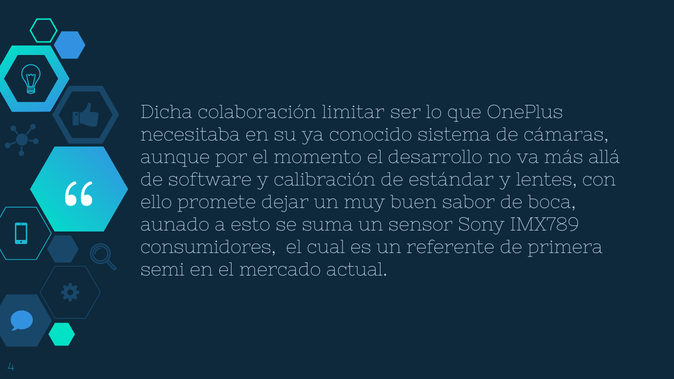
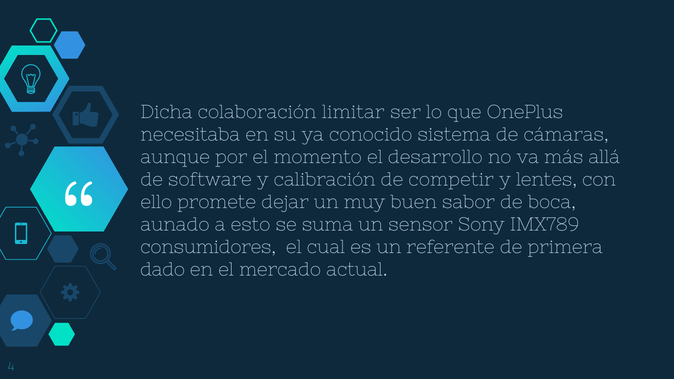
estándar: estándar -> competir (451, 180)
semi: semi -> dado (163, 270)
